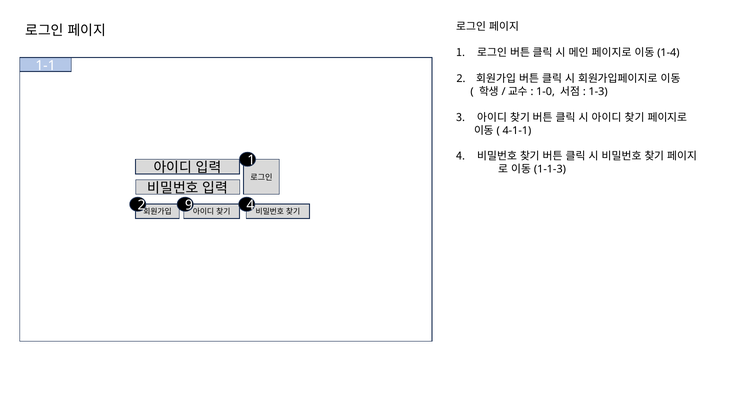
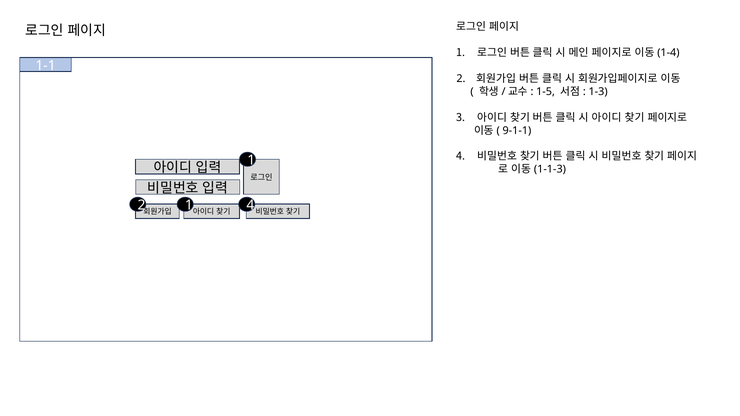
1-0: 1-0 -> 1-5 (546, 92)
4-1-1: 4-1-1 -> 9-1-1 (517, 131)
2 9: 9 -> 1 (189, 205)
